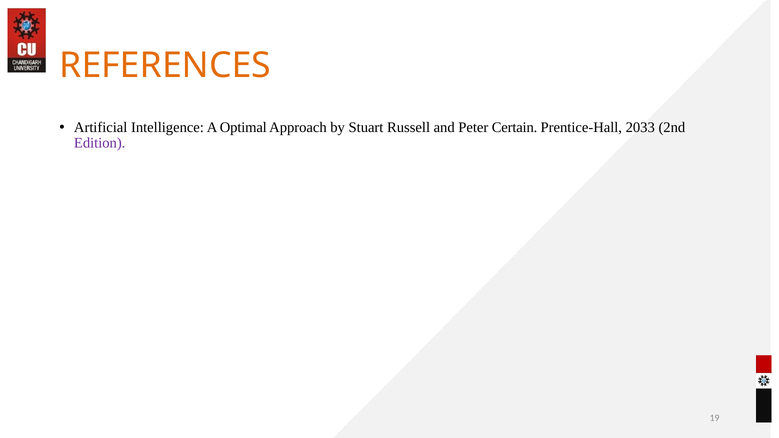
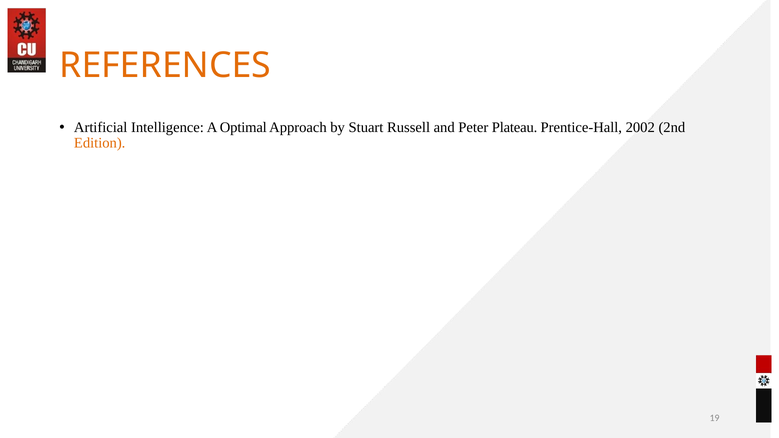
Certain: Certain -> Plateau (515, 127)
2033: 2033 -> 2002 (640, 127)
Edition colour: purple -> orange (100, 143)
